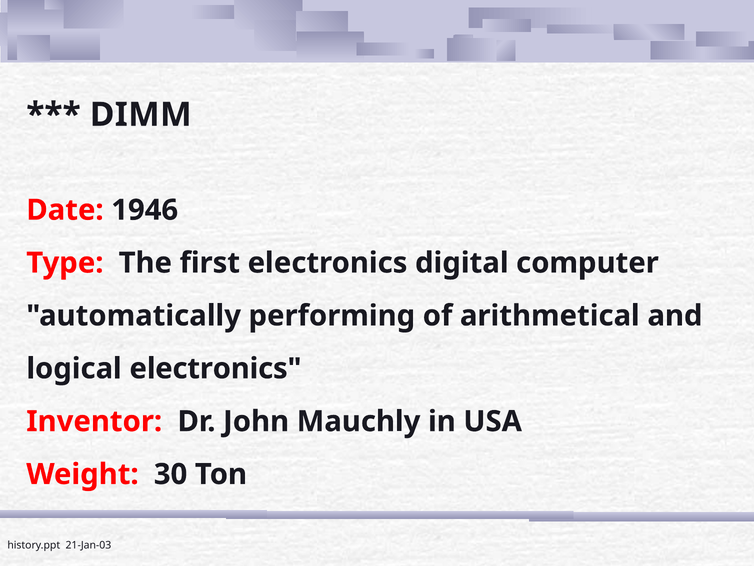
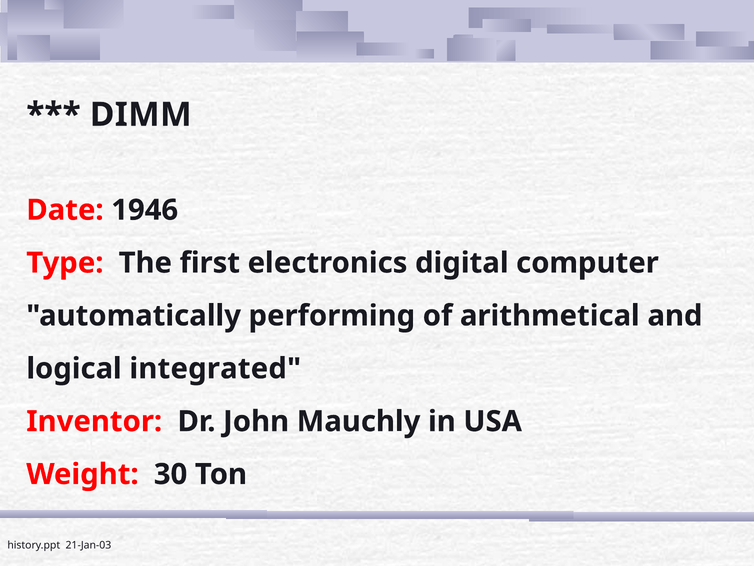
logical electronics: electronics -> integrated (215, 368)
